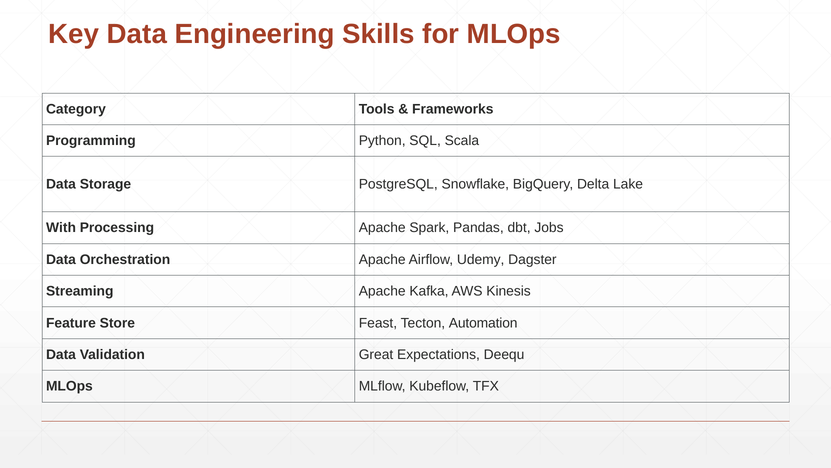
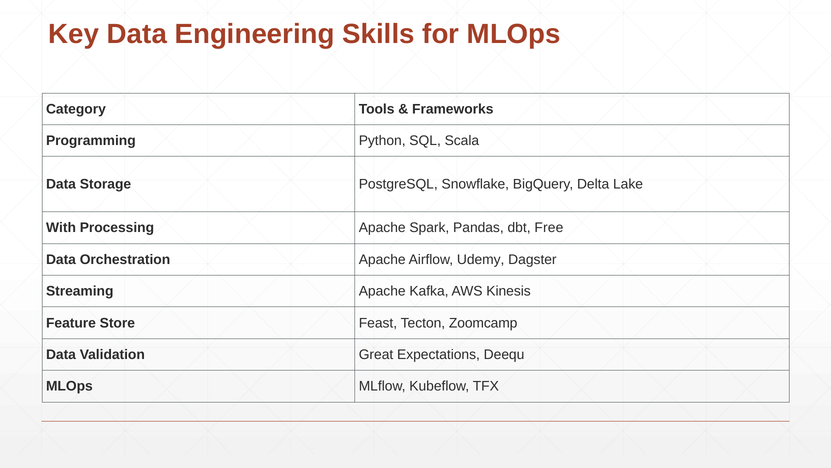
Jobs: Jobs -> Free (549, 228)
Automation: Automation -> Zoomcamp (483, 323)
